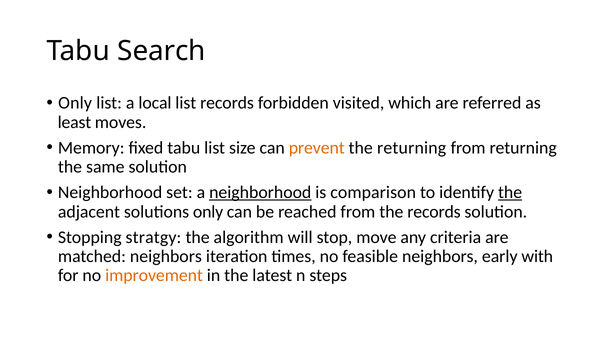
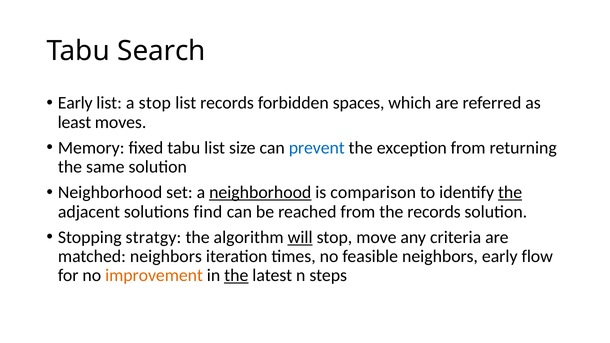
Only: Only -> Early (75, 103)
a local: local -> stop (155, 103)
visited: visited -> spaces (359, 103)
prevent colour: orange -> blue (317, 148)
the returning: returning -> exception (412, 148)
solutions only: only -> find (208, 212)
will underline: none -> present (300, 237)
with: with -> flow (537, 256)
the underline: none -> present (236, 276)
